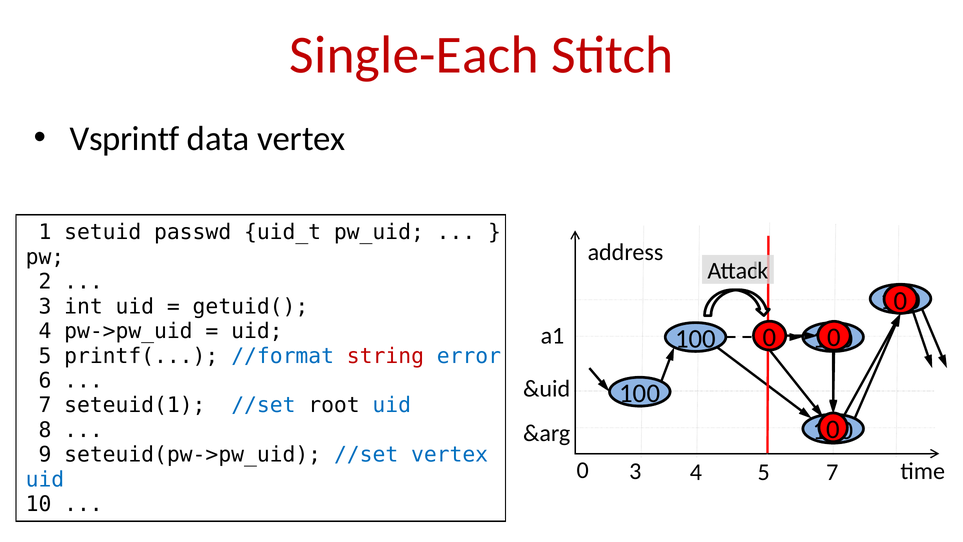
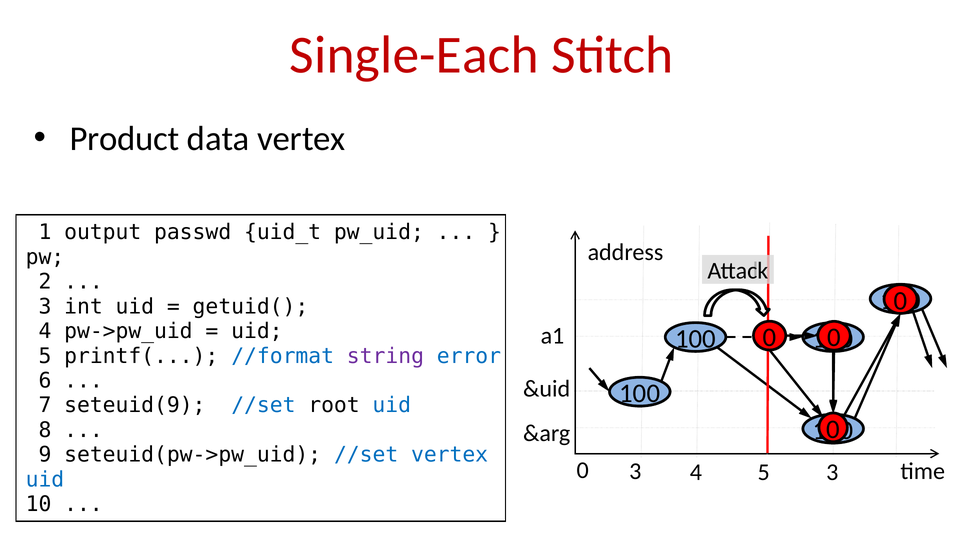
Vsprintf: Vsprintf -> Product (125, 139)
setuid: setuid -> output (103, 232)
string colour: red -> purple (385, 356)
seteuid(1: seteuid(1 -> seteuid(9 (135, 405)
4 7: 7 -> 3 (832, 472)
